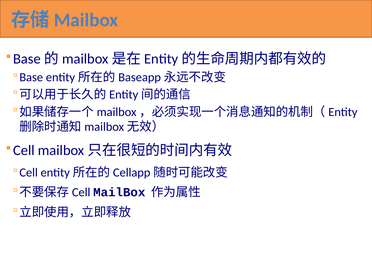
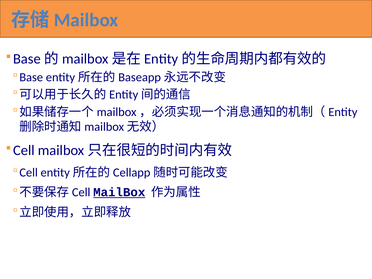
MailBox underline: none -> present (119, 192)
